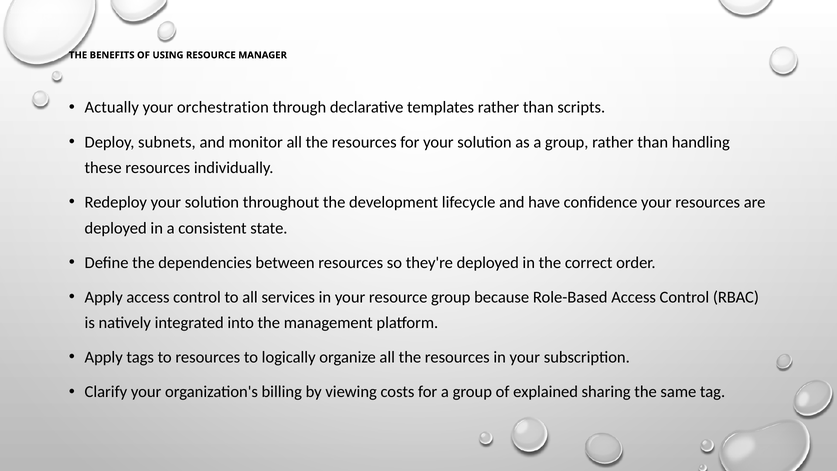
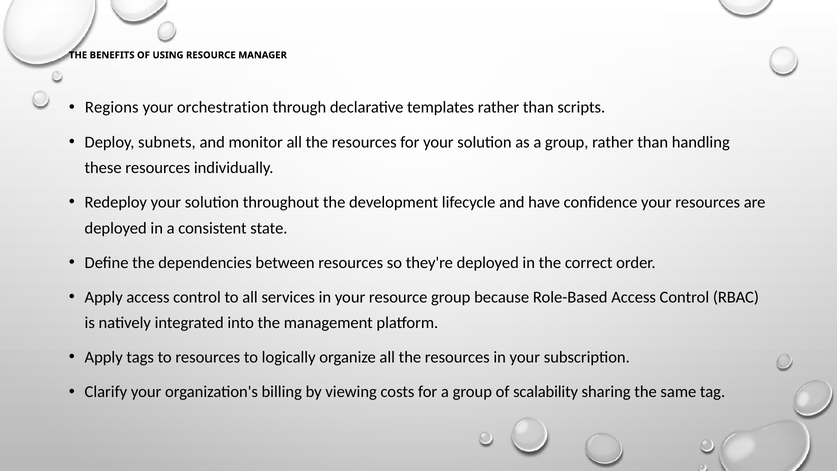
Actually: Actually -> Regions (112, 107)
explained: explained -> scalability (546, 392)
